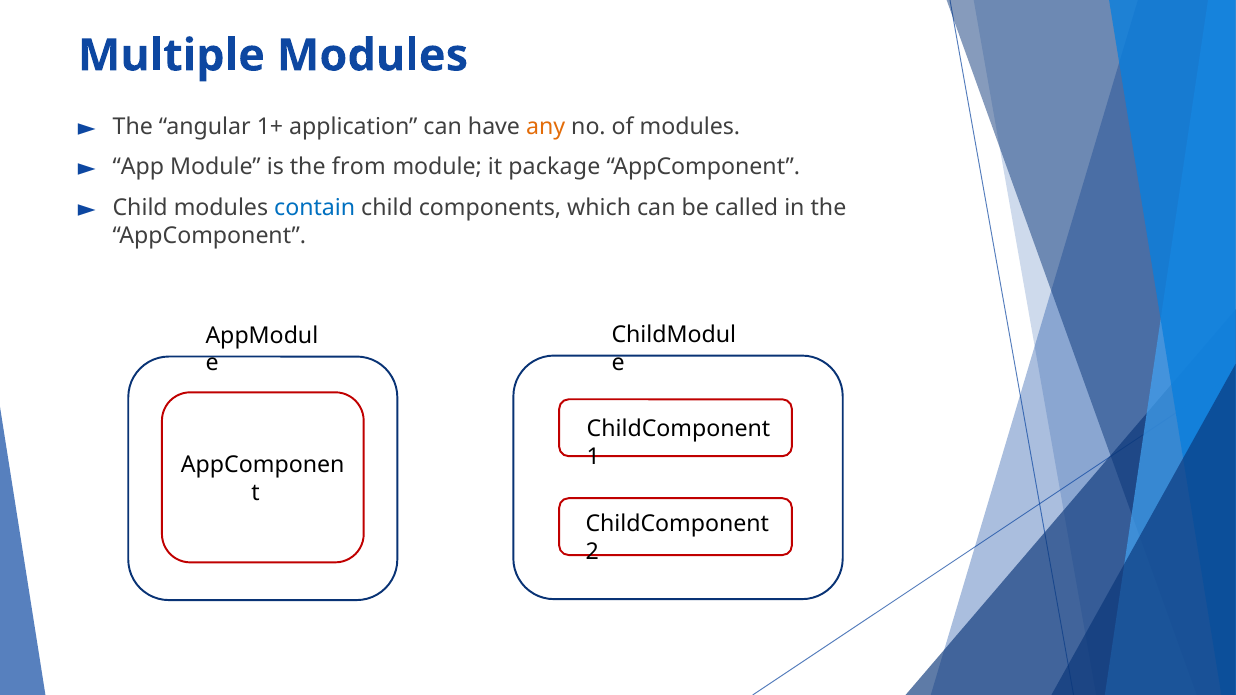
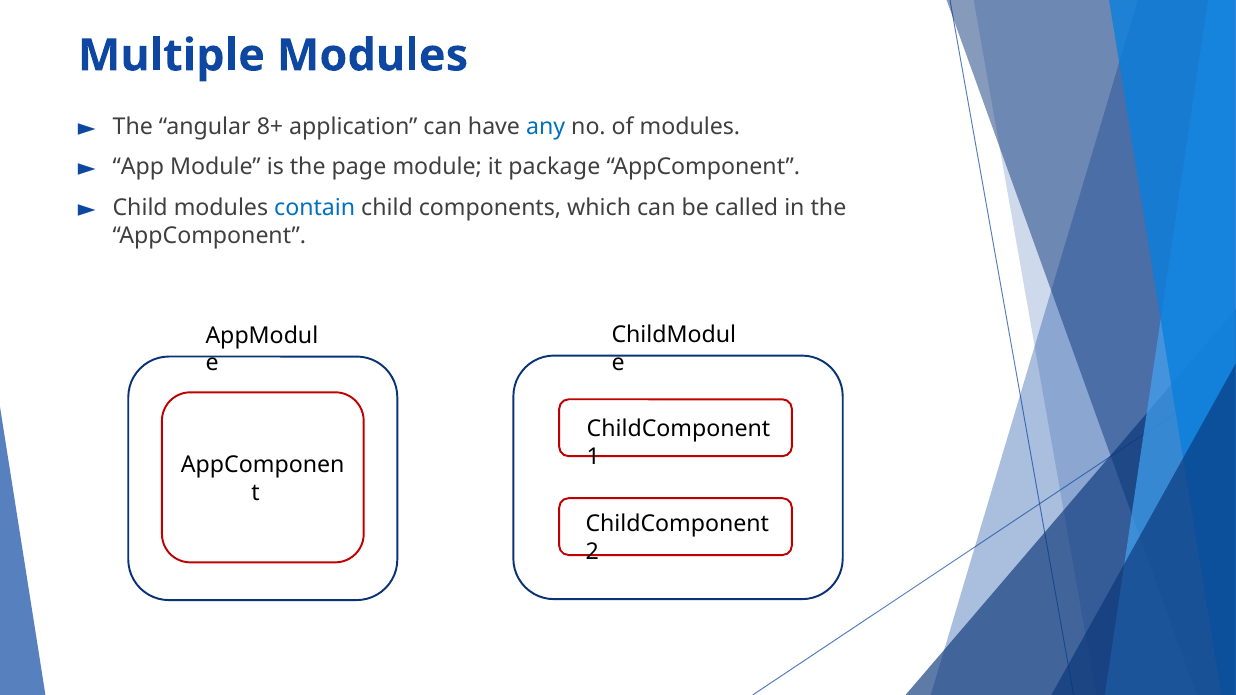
1+: 1+ -> 8+ (270, 126)
any colour: orange -> blue (546, 126)
from: from -> page (359, 167)
